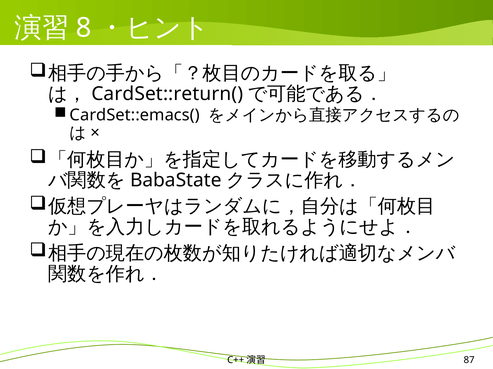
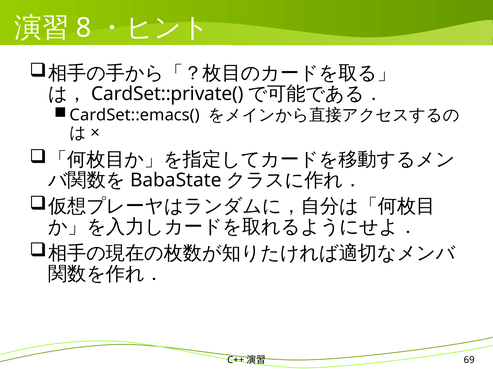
CardSet::return(: CardSet::return( -> CardSet::private( (167, 94)
87: 87 -> 69 (469, 361)
